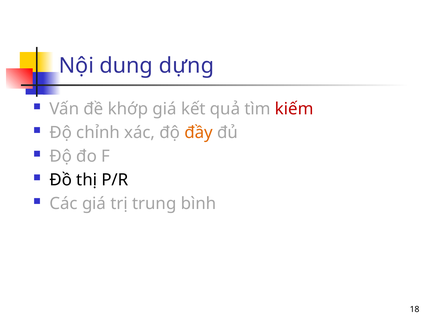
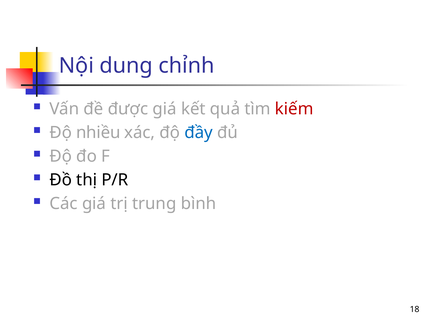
dựng: dựng -> chỉnh (187, 66)
khớp: khớp -> được (128, 109)
chỉnh: chỉnh -> nhiều (98, 133)
đầy colour: orange -> blue (199, 133)
